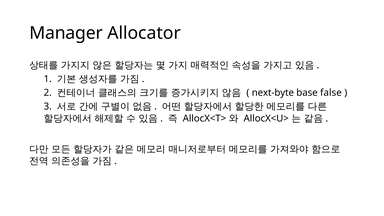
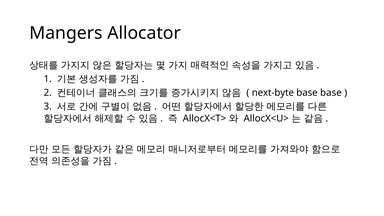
Manager: Manager -> Mangers (66, 33)
base false: false -> base (331, 93)
